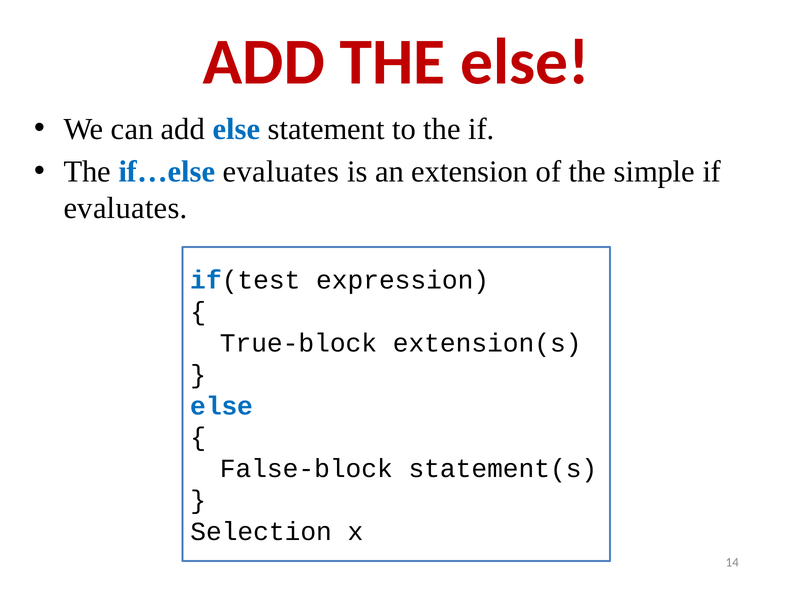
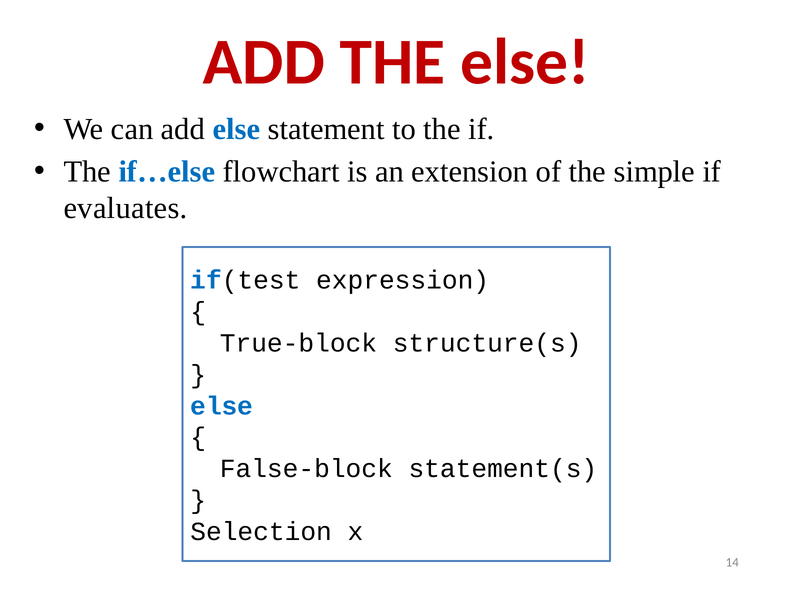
if…else evaluates: evaluates -> flowchart (281, 172)
extension(s: extension(s -> structure(s (487, 343)
